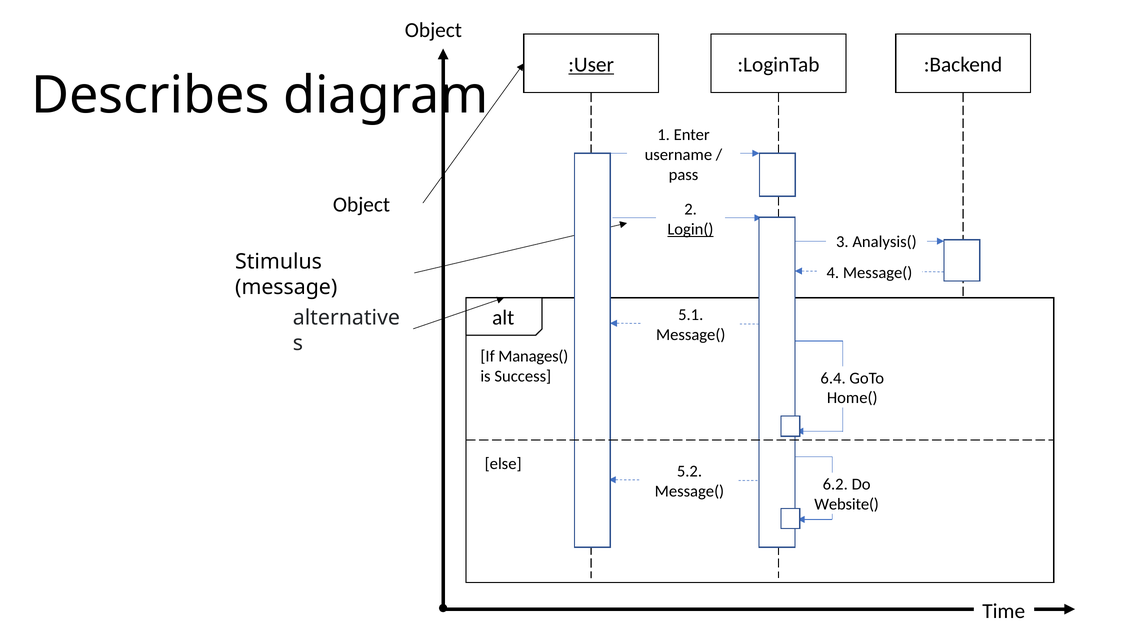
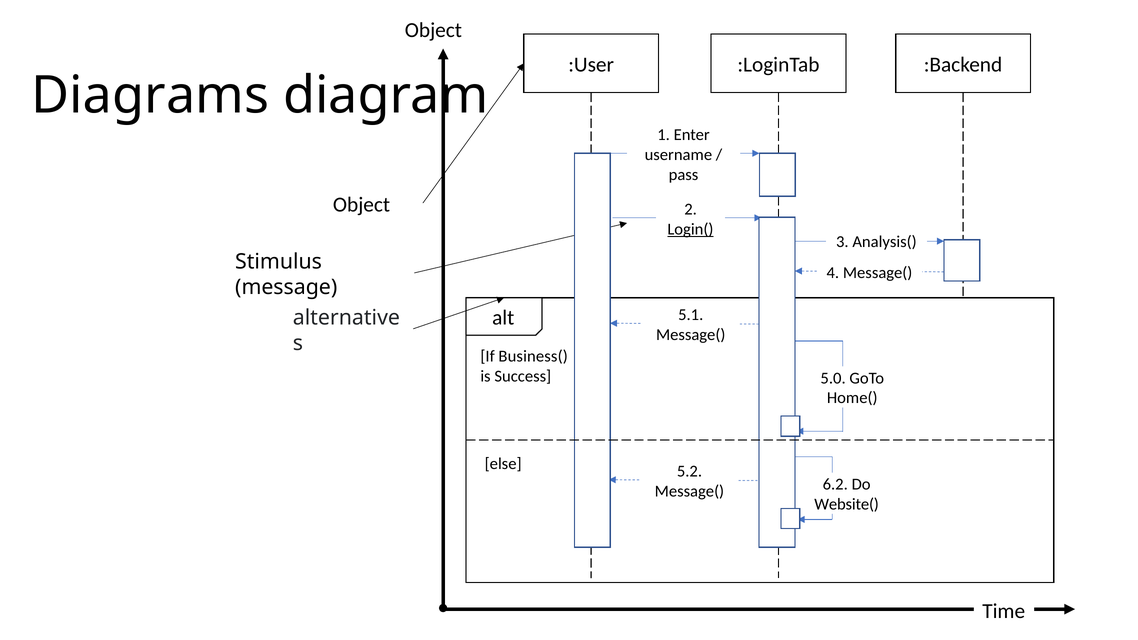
:User underline: present -> none (591, 65)
Describes: Describes -> Diagrams (150, 96)
Manages(: Manages( -> Business( (533, 356)
6.4: 6.4 -> 5.0 (833, 378)
